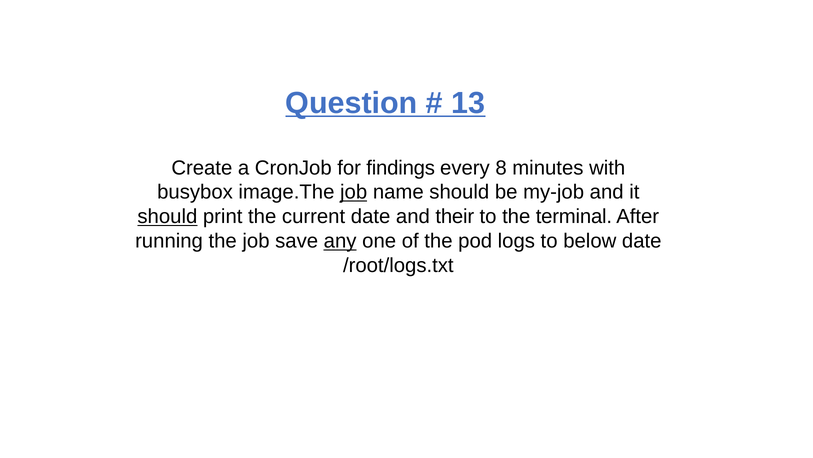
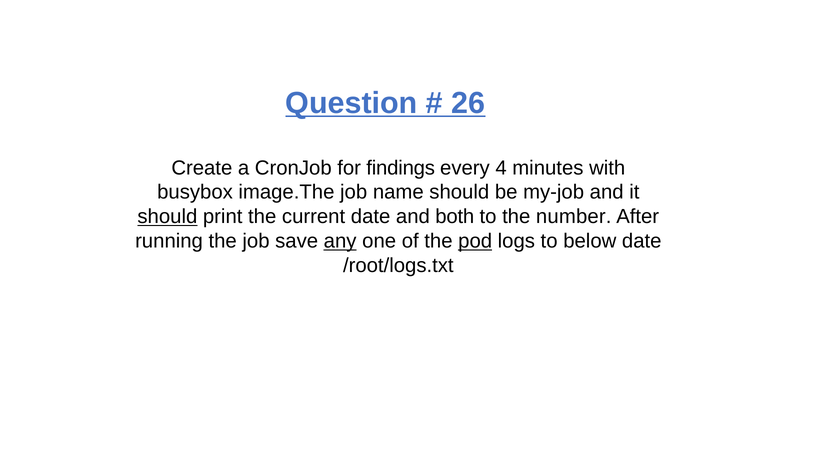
13: 13 -> 26 (468, 103)
8: 8 -> 4 (501, 168)
job underline: present -> none (354, 192)
their: their -> both (455, 216)
terminal: terminal -> number (574, 216)
pod underline: none -> present (475, 241)
